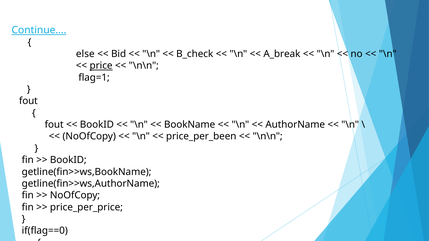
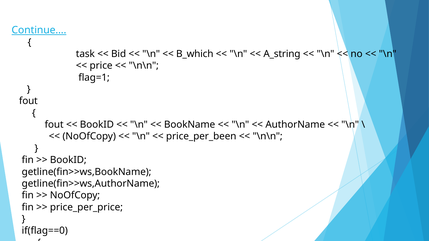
else: else -> task (85, 54)
B_check: B_check -> B_which (195, 54)
A_break: A_break -> A_string (282, 54)
price underline: present -> none (101, 66)
